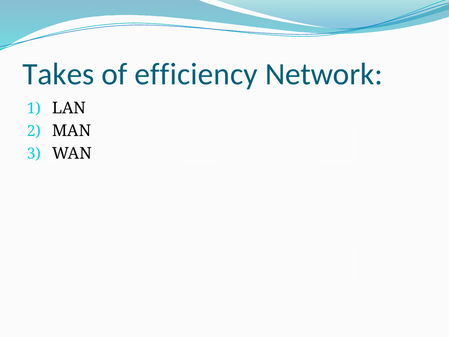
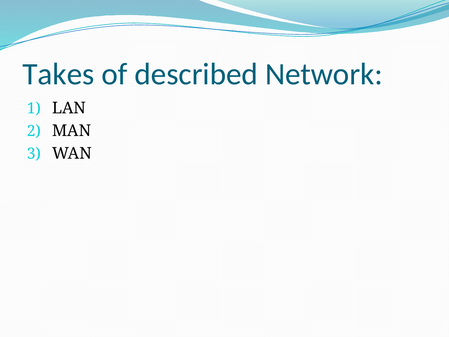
efficiency: efficiency -> described (196, 74)
